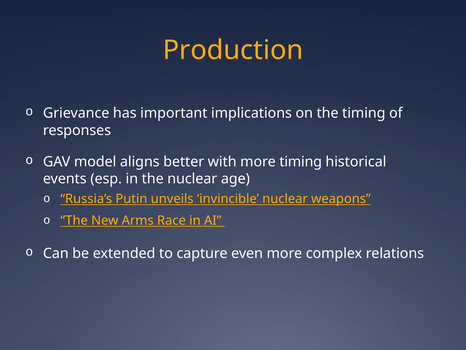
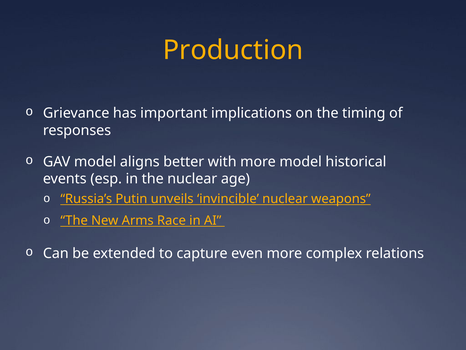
more timing: timing -> model (301, 161)
